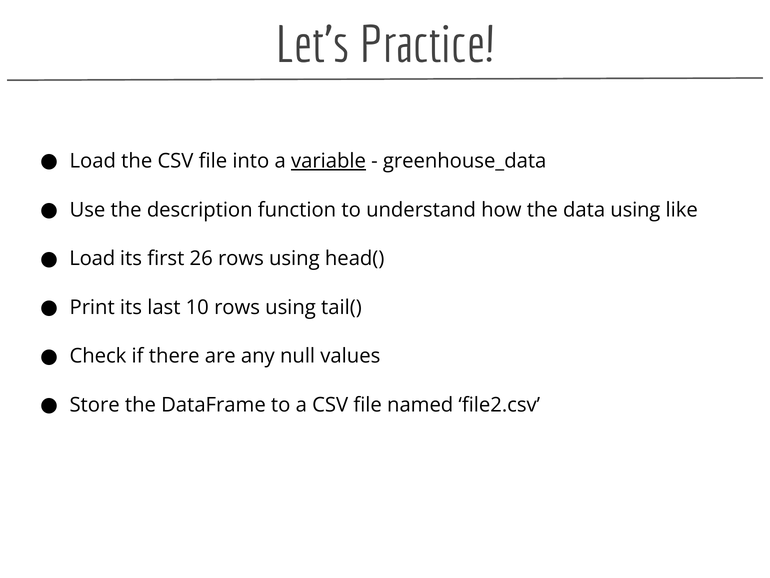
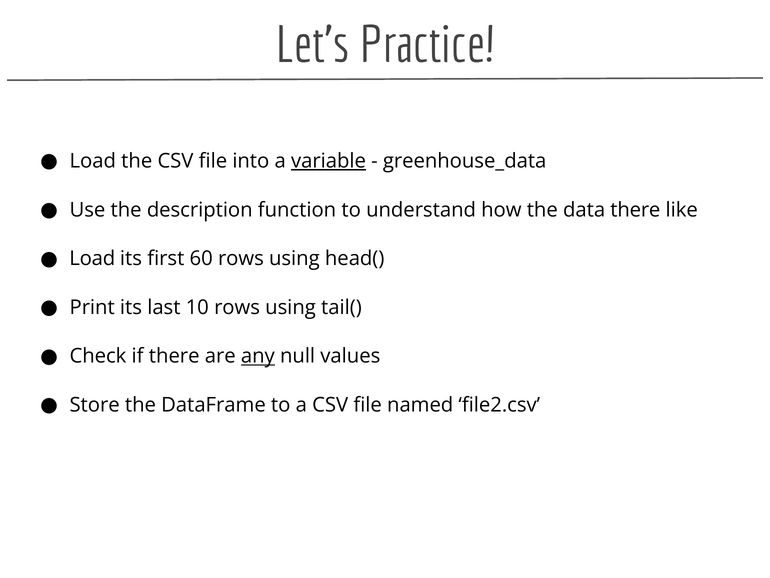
data using: using -> there (635, 210)
26: 26 -> 60 (201, 258)
any underline: none -> present (258, 356)
